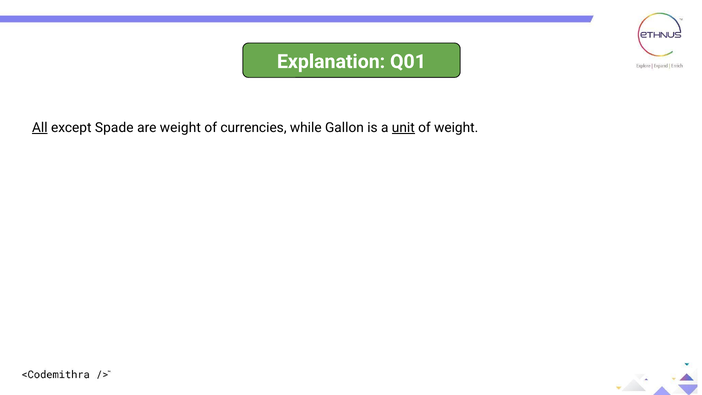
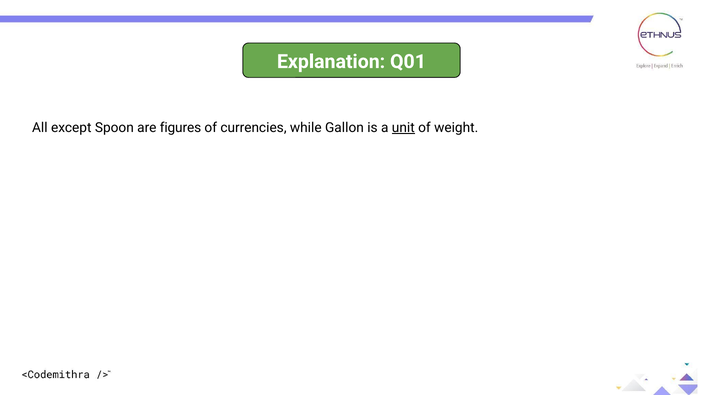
All underline: present -> none (40, 128)
Spade: Spade -> Spoon (114, 128)
are weight: weight -> figures (180, 128)
